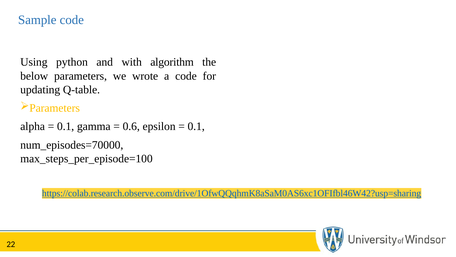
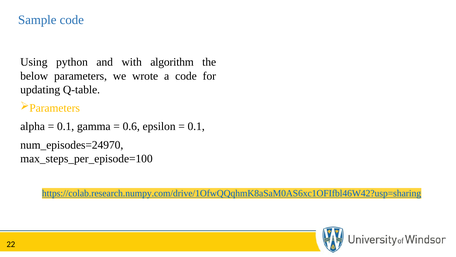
num_episodes=70000: num_episodes=70000 -> num_episodes=24970 (72, 145)
https://colab.research.observe.com/drive/1OfwQQqhmK8aSaM0AS6xc1OFIfbl46W42?usp=sharing: https://colab.research.observe.com/drive/1OfwQQqhmK8aSaM0AS6xc1OFIfbl46W42?usp=sharing -> https://colab.research.numpy.com/drive/1OfwQQqhmK8aSaM0AS6xc1OFIfbl46W42?usp=sharing (232, 193)
